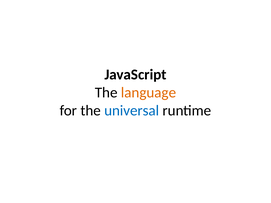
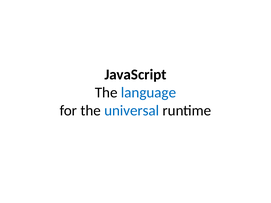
language colour: orange -> blue (149, 93)
